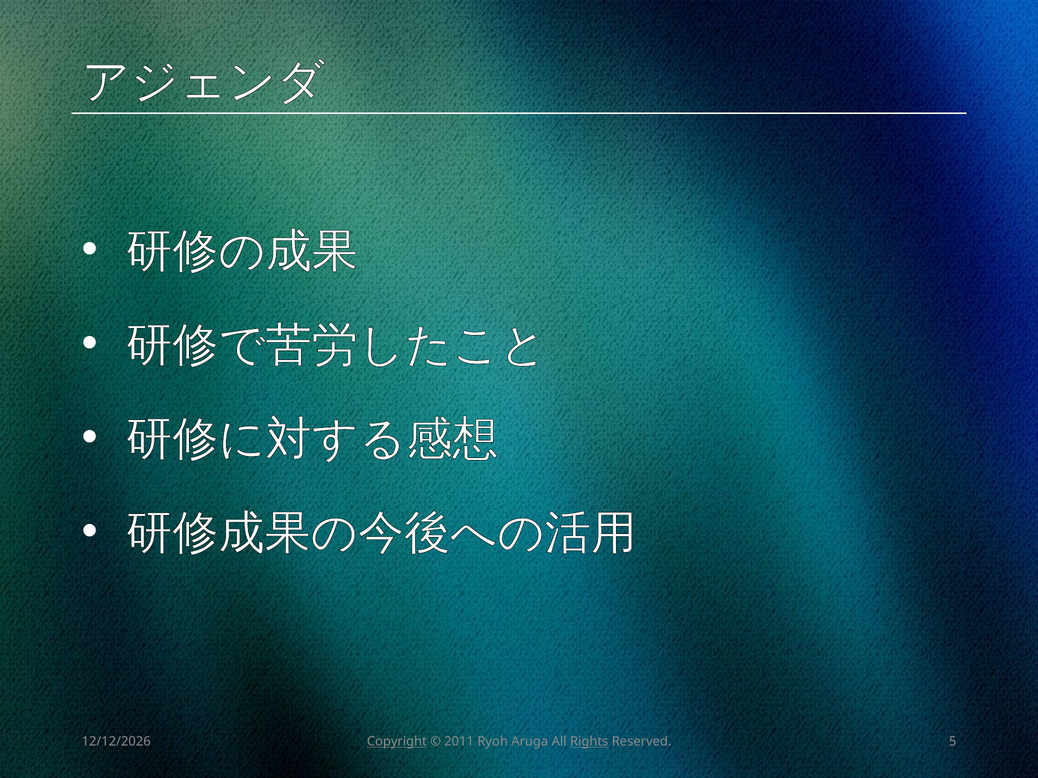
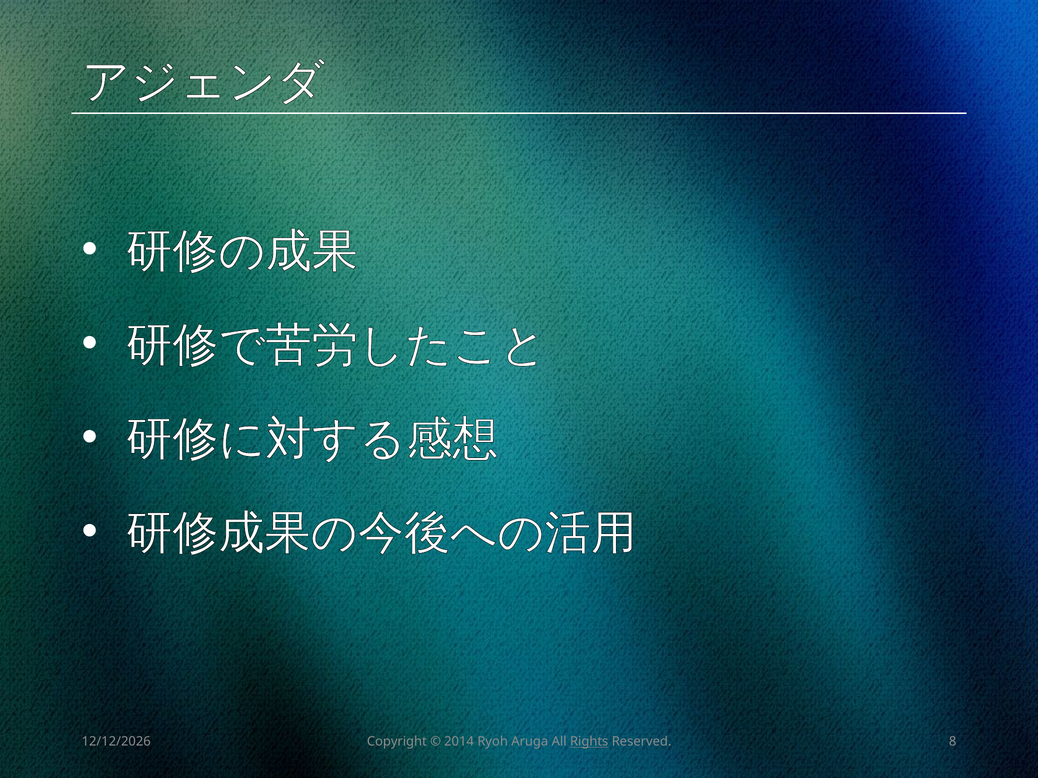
Copyright underline: present -> none (397, 742)
2011: 2011 -> 2014 (459, 742)
5: 5 -> 8 (953, 742)
